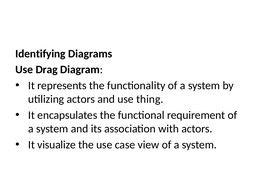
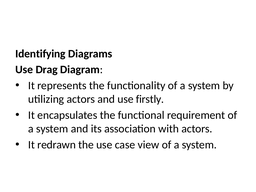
thing: thing -> firstly (150, 99)
visualize: visualize -> redrawn (57, 145)
